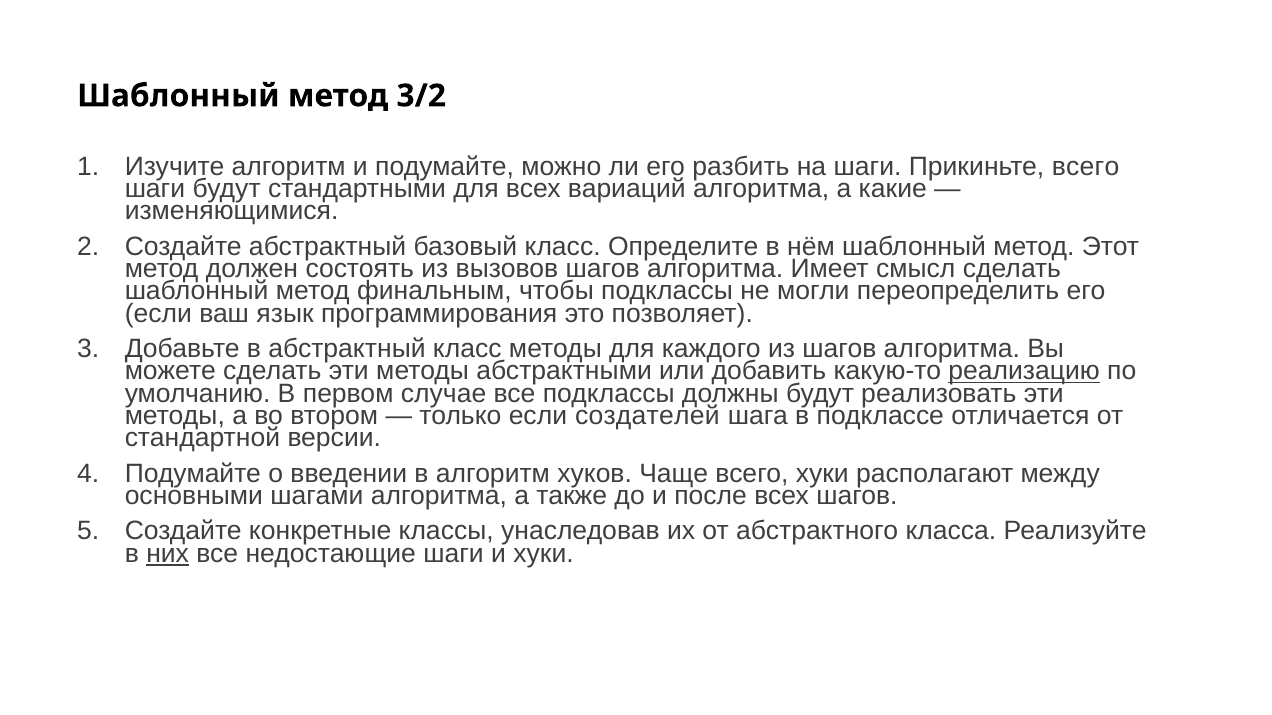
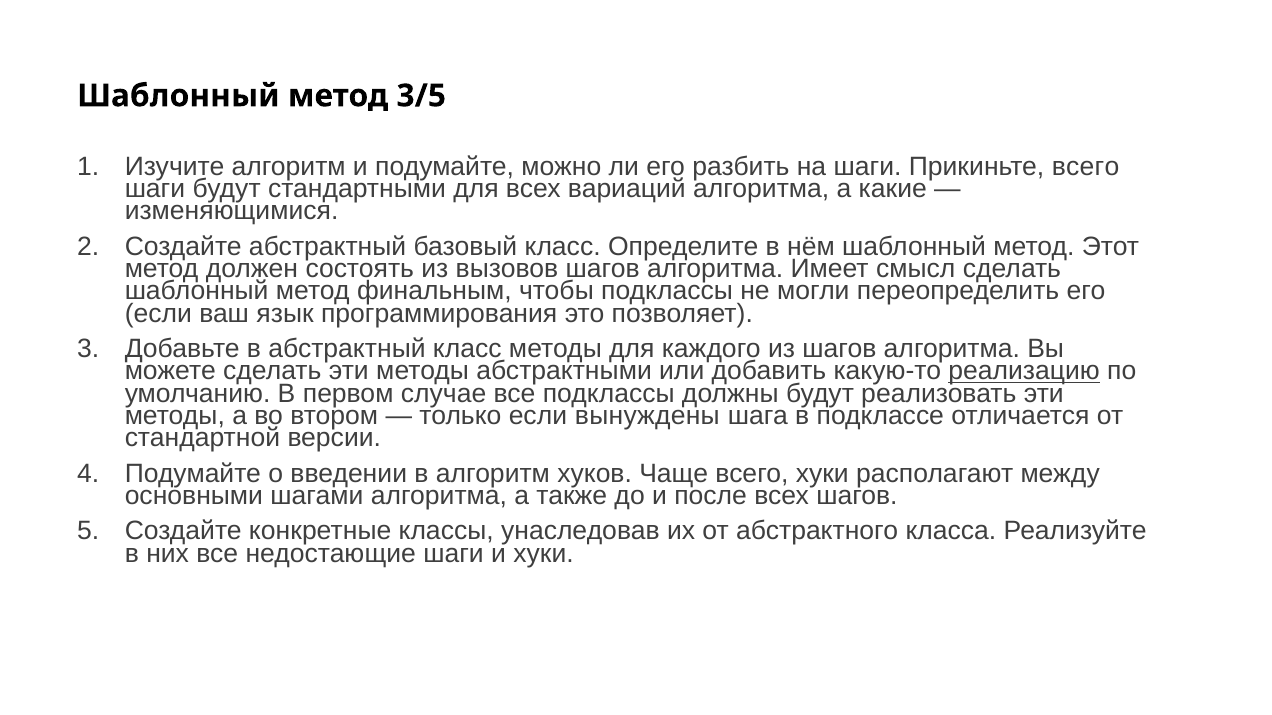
3/2: 3/2 -> 3/5 (421, 96)
создателей: создателей -> вынуждены (647, 416)
них underline: present -> none (168, 554)
